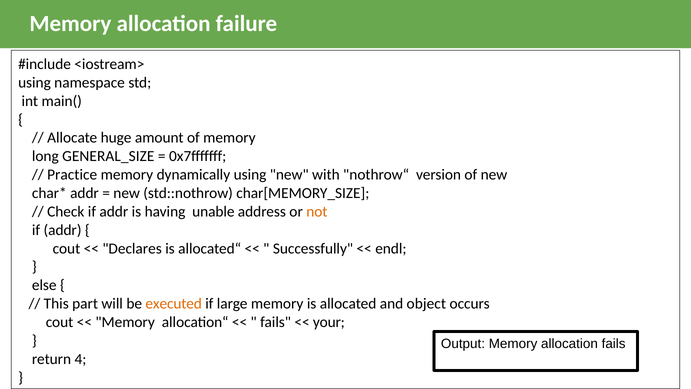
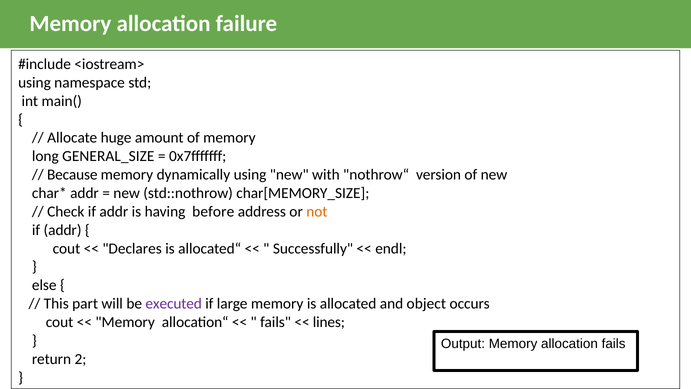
Practice: Practice -> Because (72, 175)
unable: unable -> before (213, 211)
executed colour: orange -> purple (174, 304)
your: your -> lines (329, 322)
4: 4 -> 2 (80, 359)
